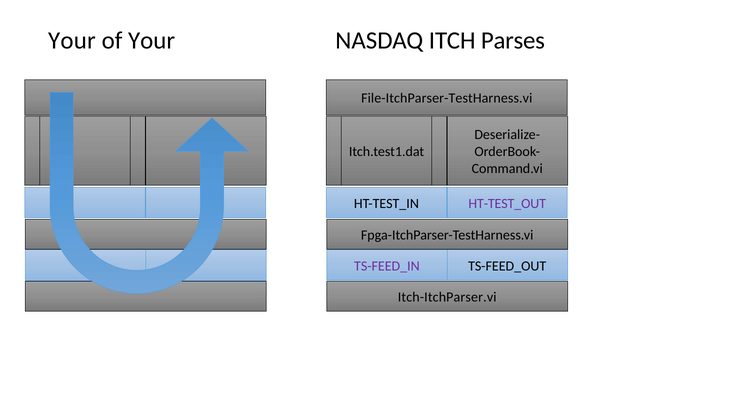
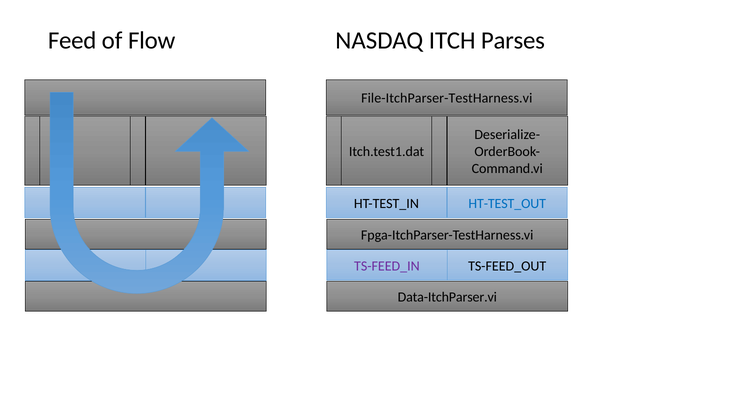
Your: Your -> Feed (72, 41)
of Your: Your -> Flow (152, 41)
HT-TEST_OUT colour: purple -> blue (507, 204)
Itch-ItchParser.vi: Itch-ItchParser.vi -> Data-ItchParser.vi (447, 297)
